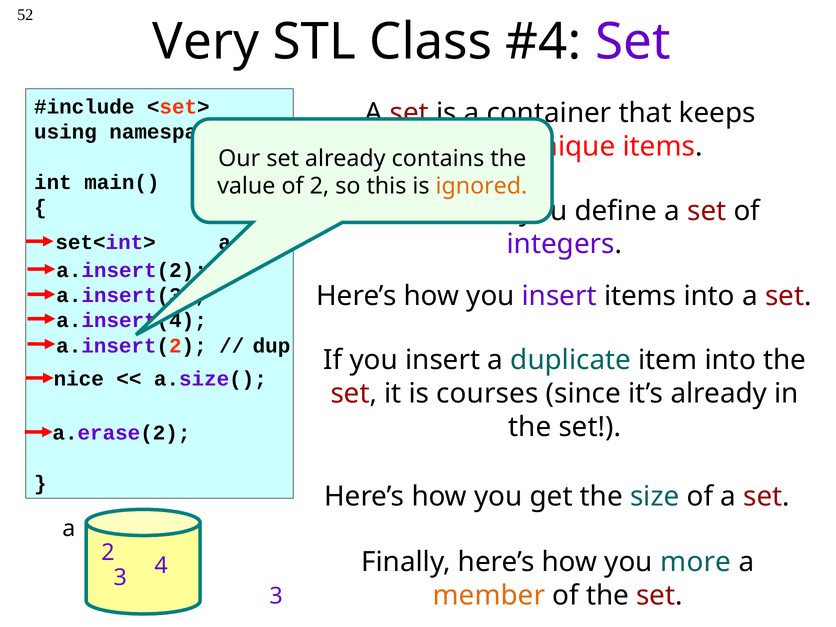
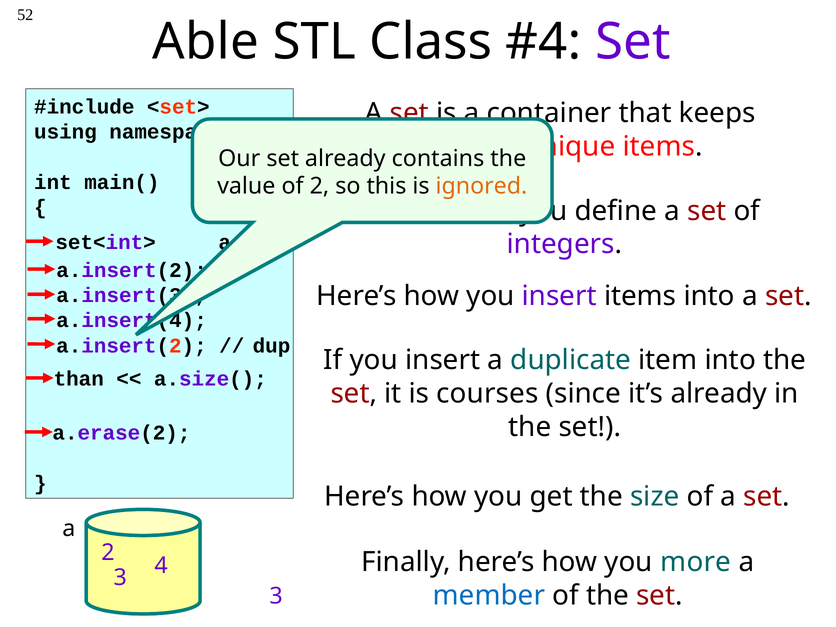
Very: Very -> Able (206, 42)
nice: nice -> than (79, 379)
member colour: orange -> blue (489, 595)
